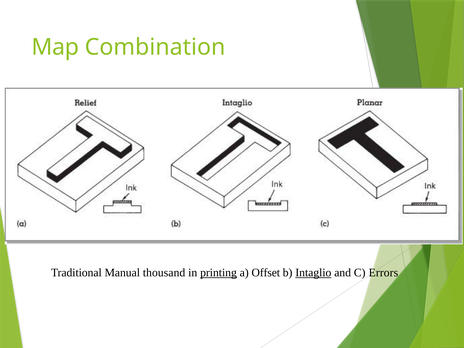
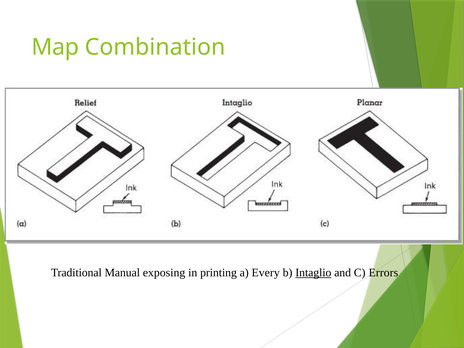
thousand: thousand -> exposing (164, 273)
printing underline: present -> none (219, 273)
Offset: Offset -> Every (266, 273)
